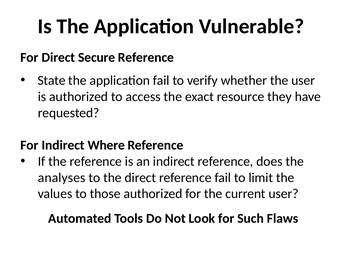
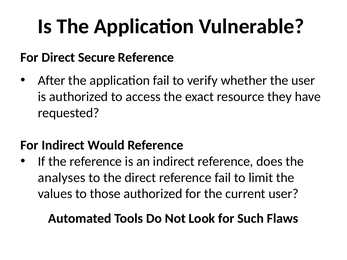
State: State -> After (52, 81)
Where: Where -> Would (106, 145)
